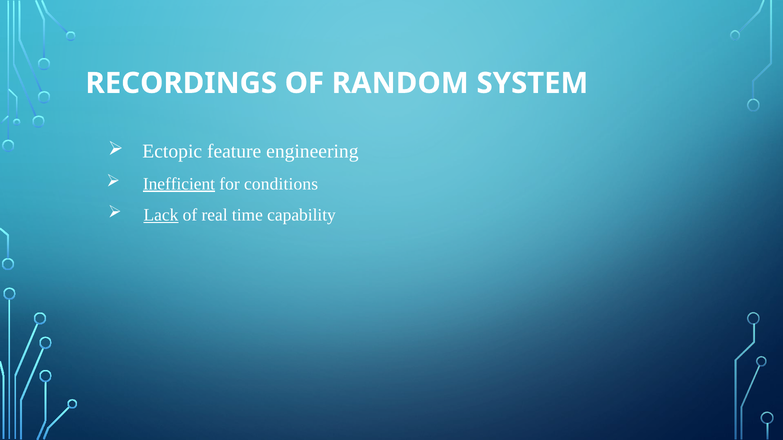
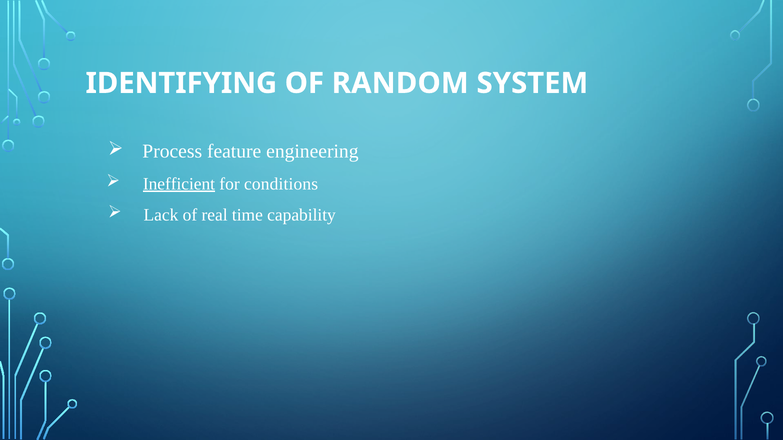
RECORDINGS: RECORDINGS -> IDENTIFYING (181, 83)
Ectopic: Ectopic -> Process (172, 152)
Lack underline: present -> none (161, 215)
